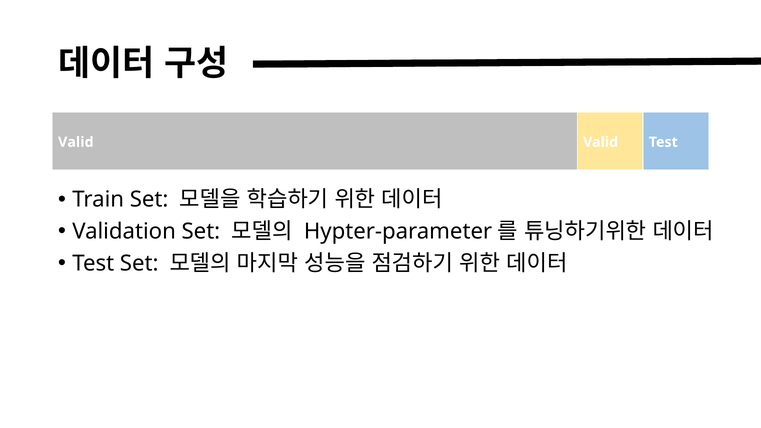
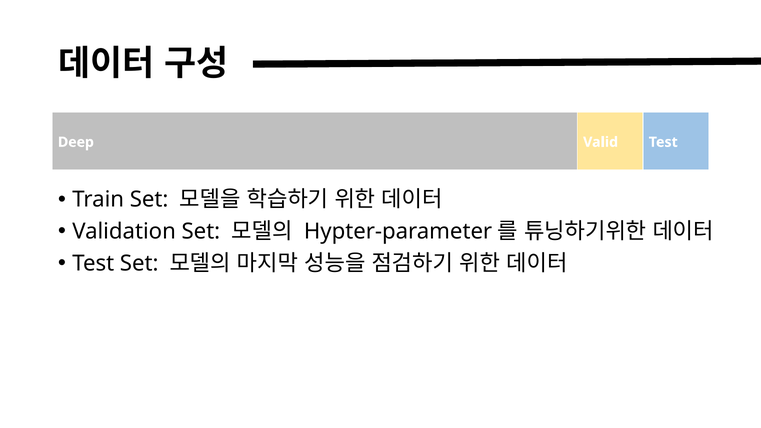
Valid: Valid -> Deep (76, 142)
